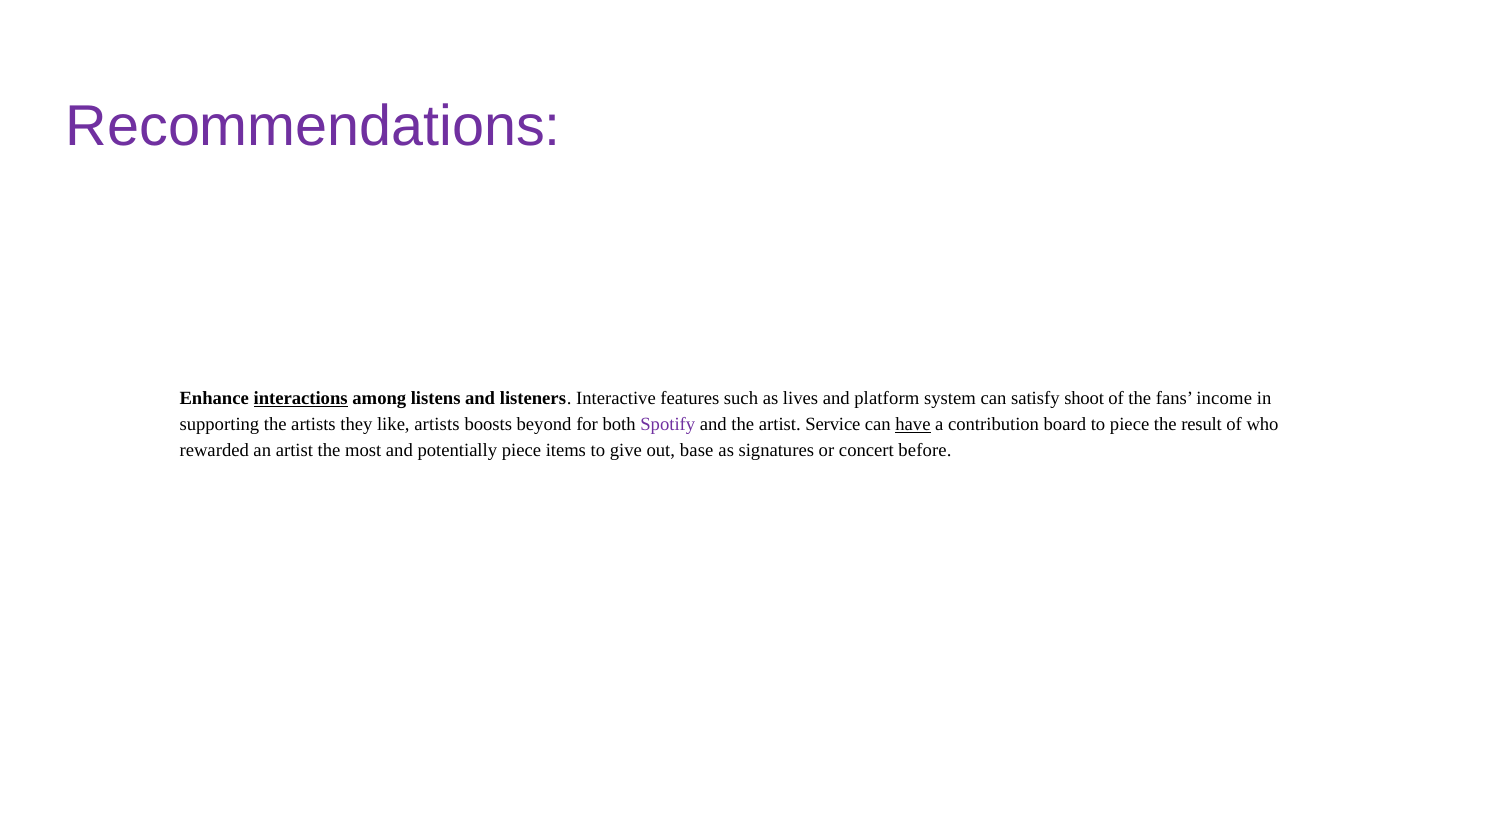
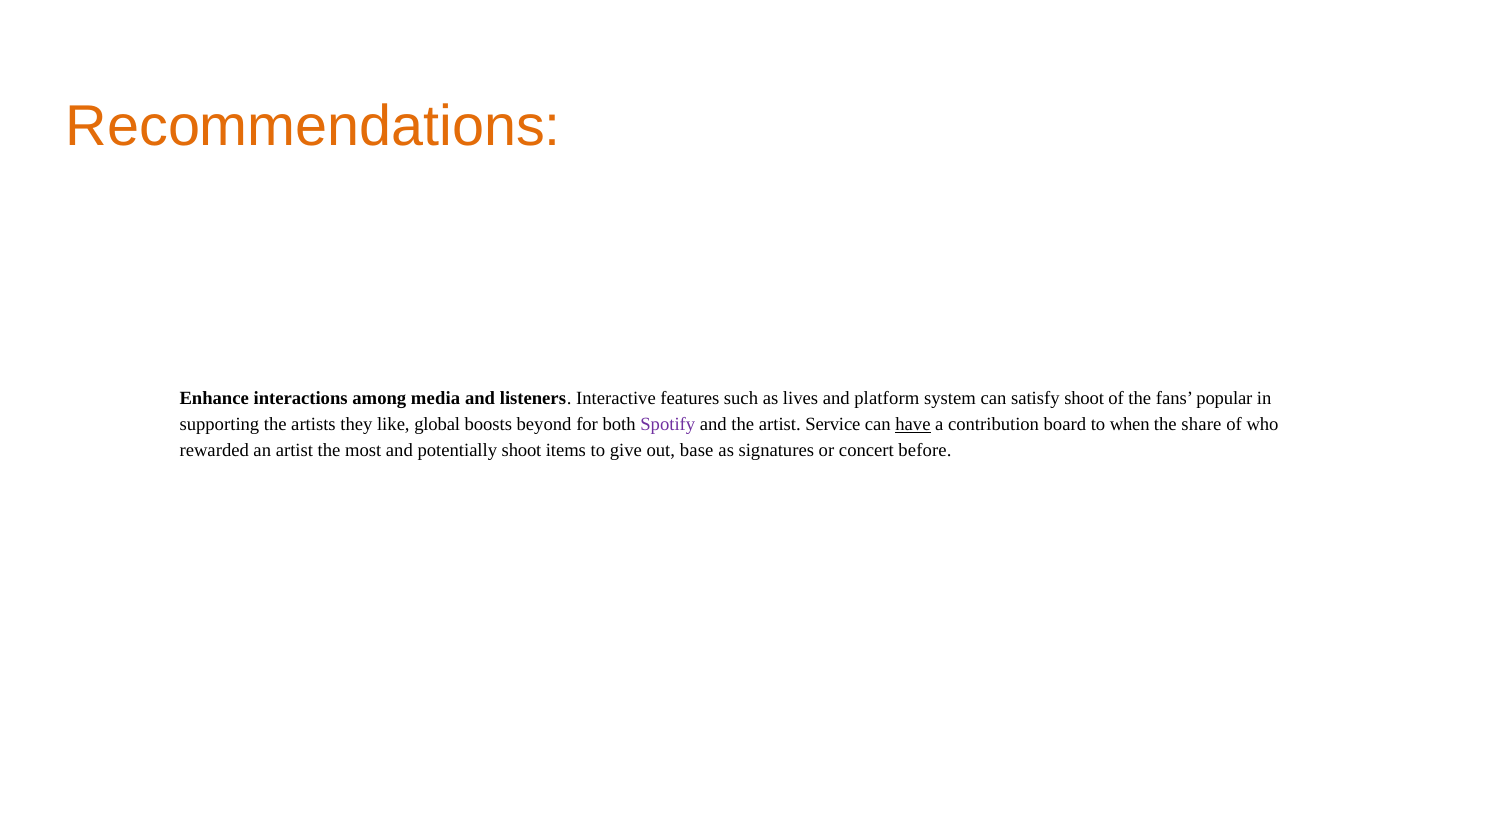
Recommendations colour: purple -> orange (313, 126)
interactions underline: present -> none (301, 399)
listens: listens -> media (436, 399)
income: income -> popular (1224, 399)
like artists: artists -> global (437, 424)
to piece: piece -> when (1130, 424)
result: result -> share (1201, 424)
potentially piece: piece -> shoot (522, 450)
